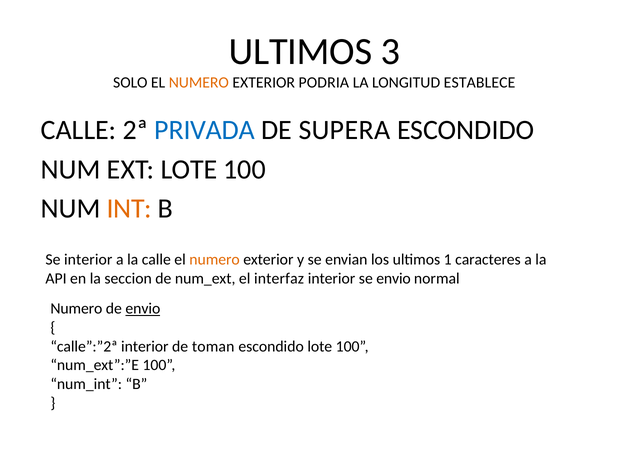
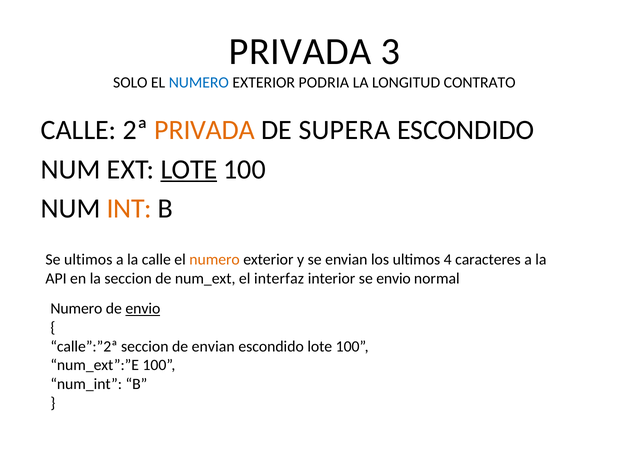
ULTIMOS: ULTIMOS -> PRIVADA (300, 51)
NUMERO colour: orange -> blue (199, 82)
ESTABLECE: ESTABLECE -> CONTRATO (480, 82)
PRIVADA colour: blue -> orange (205, 130)
LOTE underline: none -> present (189, 169)
Se interior: interior -> ultimos (88, 259)
1: 1 -> 4 (448, 259)
calle”:”2ª interior: interior -> seccion (145, 346)
de toman: toman -> envian (213, 346)
